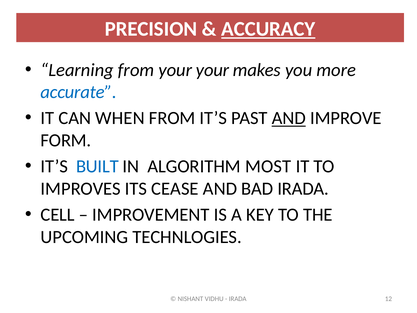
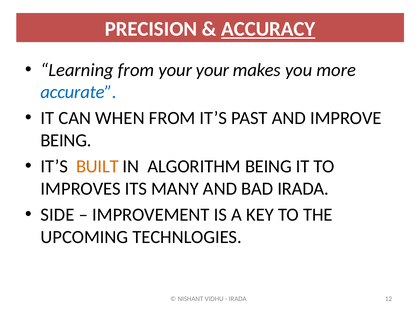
AND underline: present -> none (289, 118)
FORM: FORM -> BEING (66, 140)
BUILT colour: blue -> orange (97, 166)
ALGORITHM MOST: MOST -> BEING (268, 166)
CEASE: CEASE -> MANY (175, 189)
CELL: CELL -> SIDE (58, 214)
